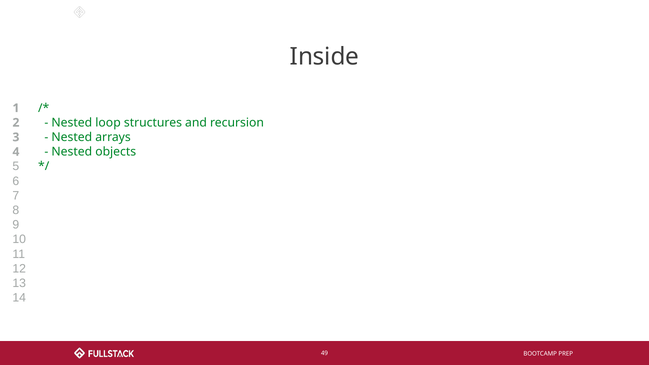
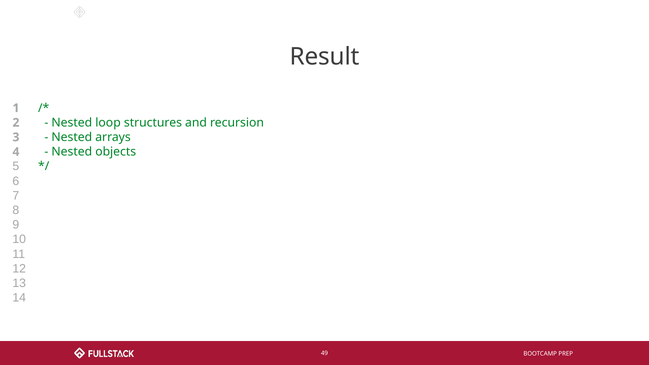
Inside: Inside -> Result (325, 57)
